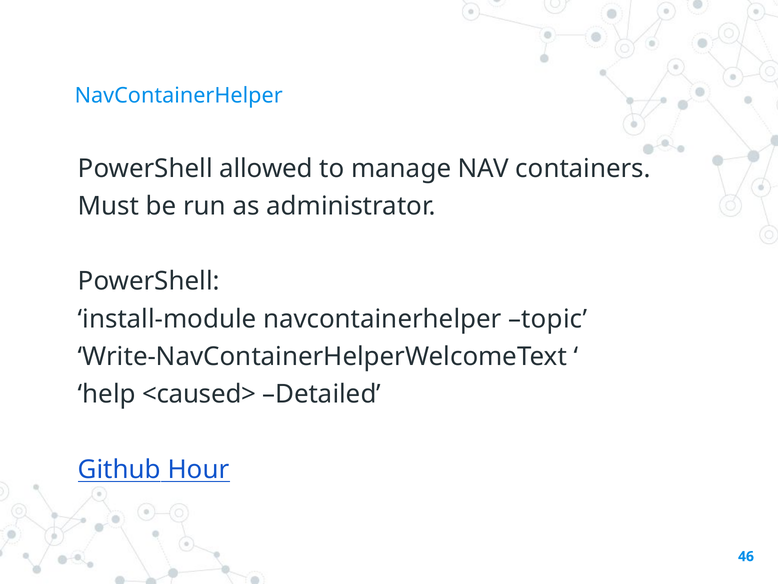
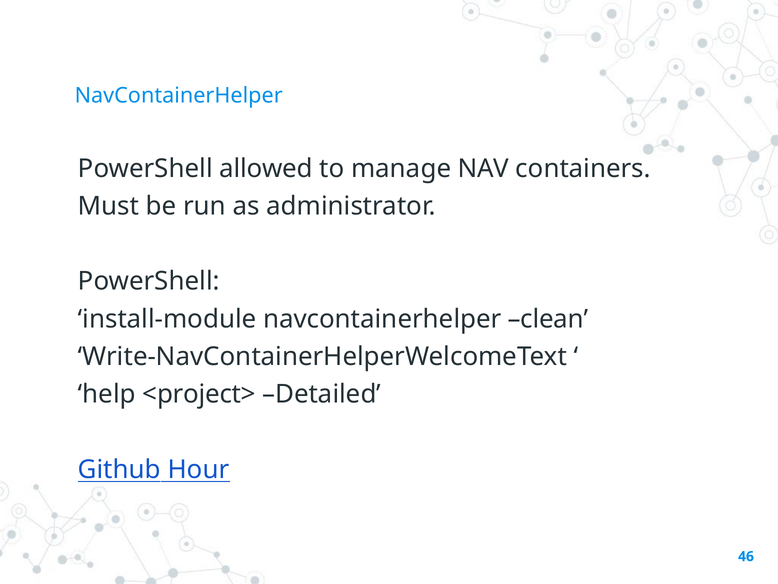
topic: topic -> clean (548, 319)
<caused>: <caused> -> <project> (199, 394)
